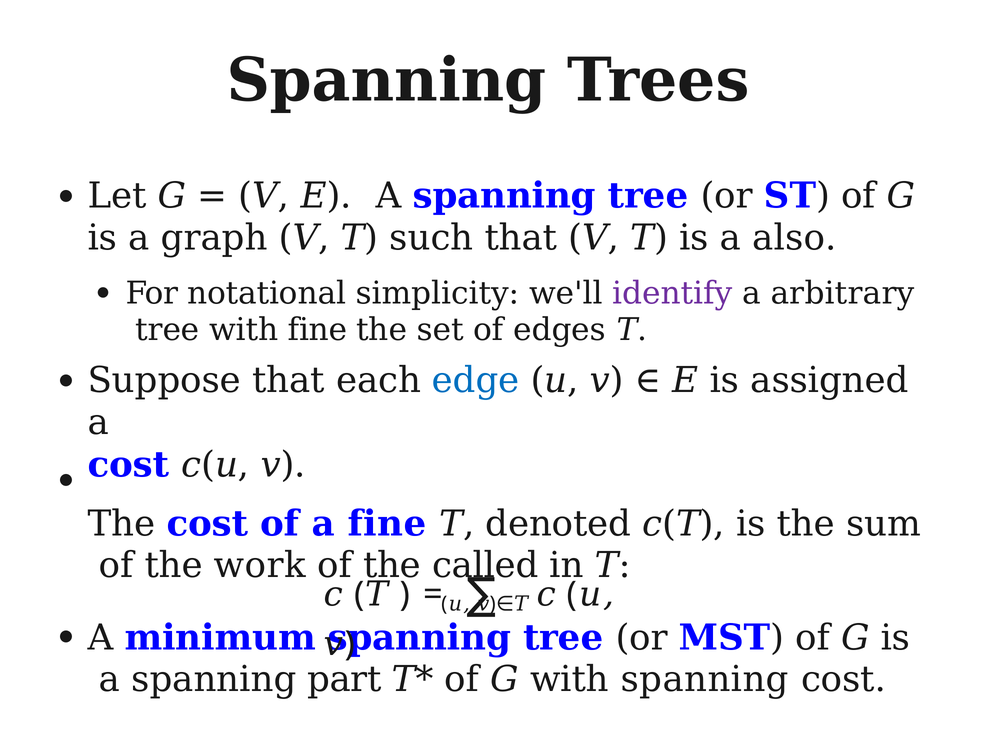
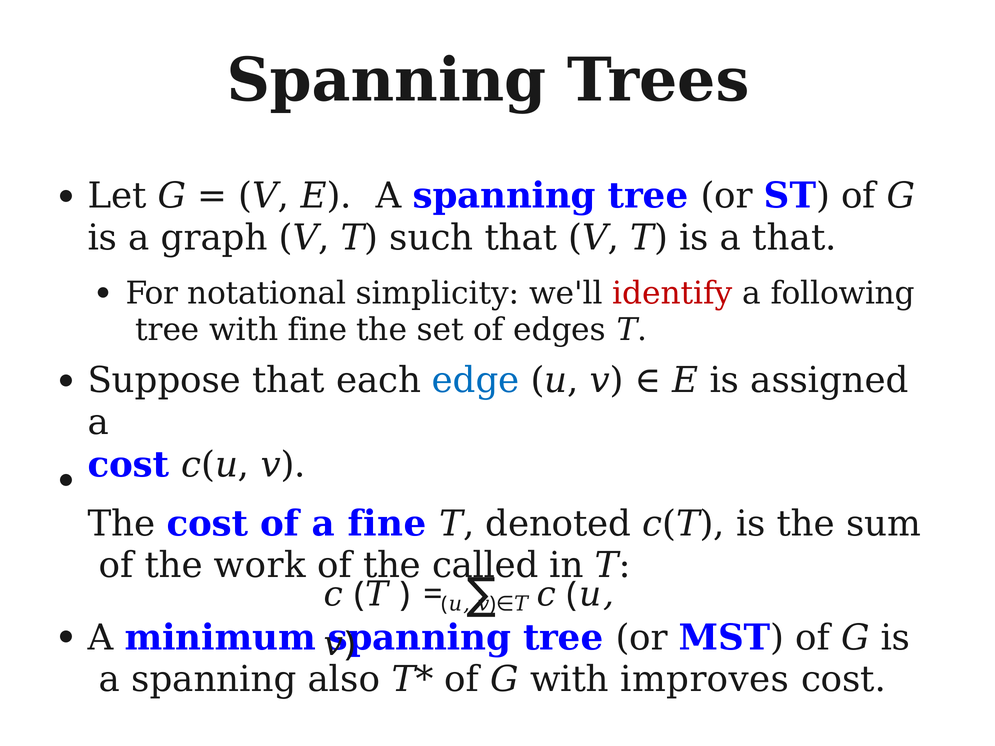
a also: also -> that (795, 238)
identify colour: purple -> red (672, 293)
arbitrary: arbitrary -> following (843, 293)
part: part -> also (344, 679)
with spanning: spanning -> improves (705, 679)
